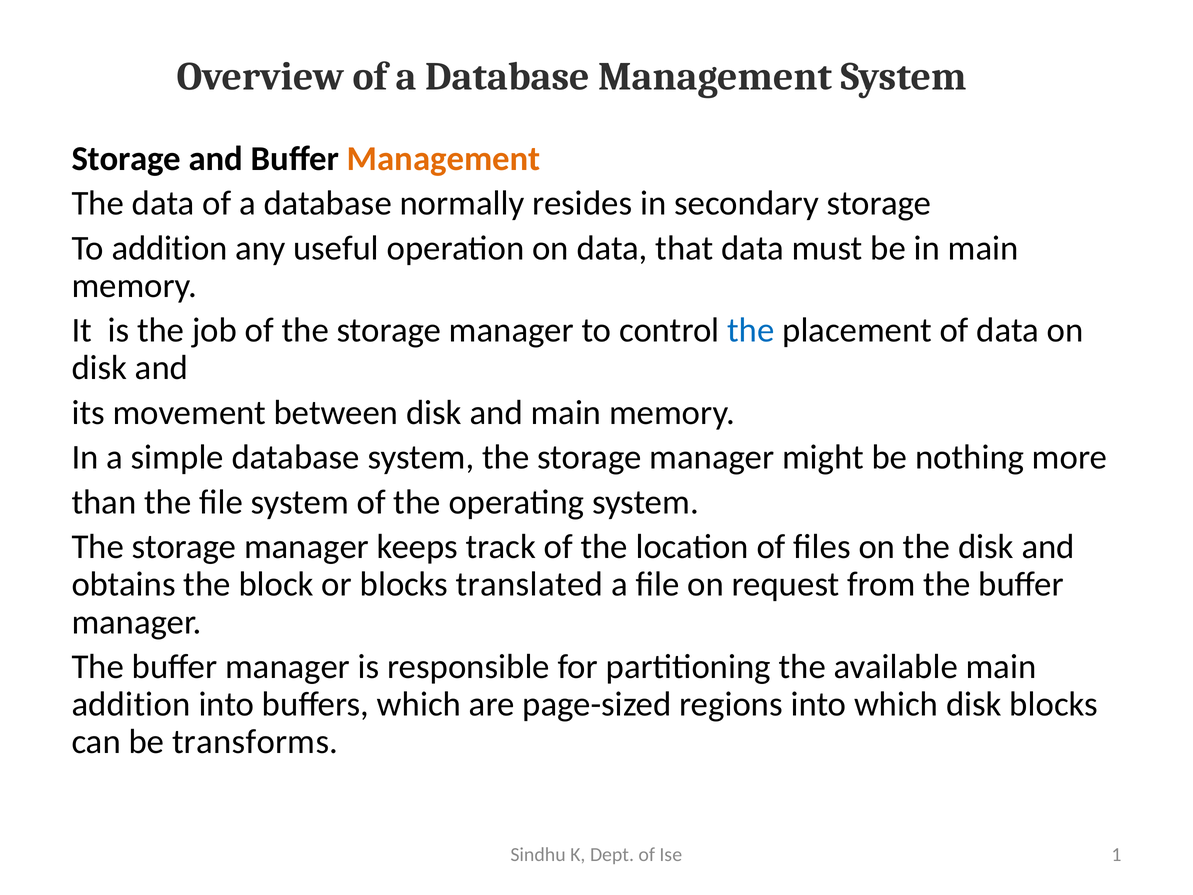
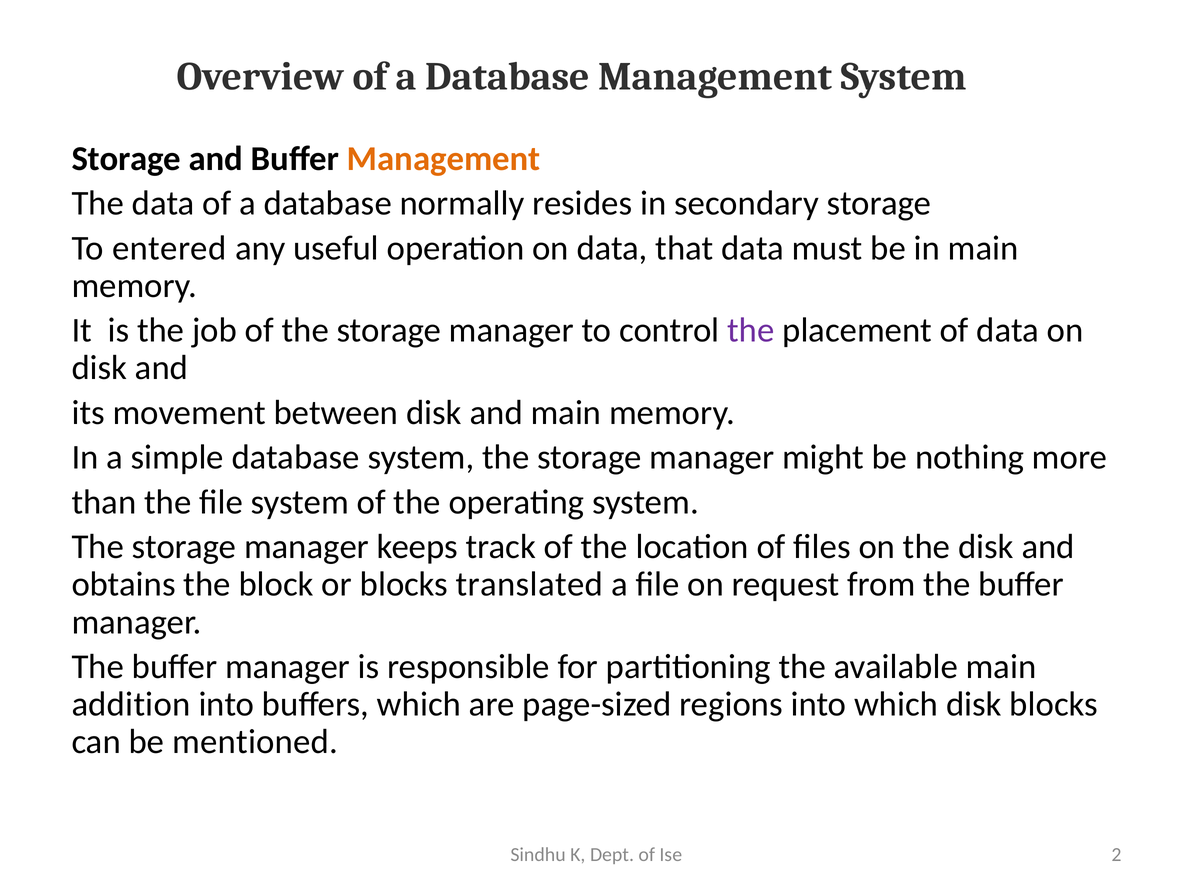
To addition: addition -> entered (169, 248)
the colour: blue -> purple (751, 330)
transforms: transforms -> mentioned (255, 742)
1: 1 -> 2 (1116, 854)
